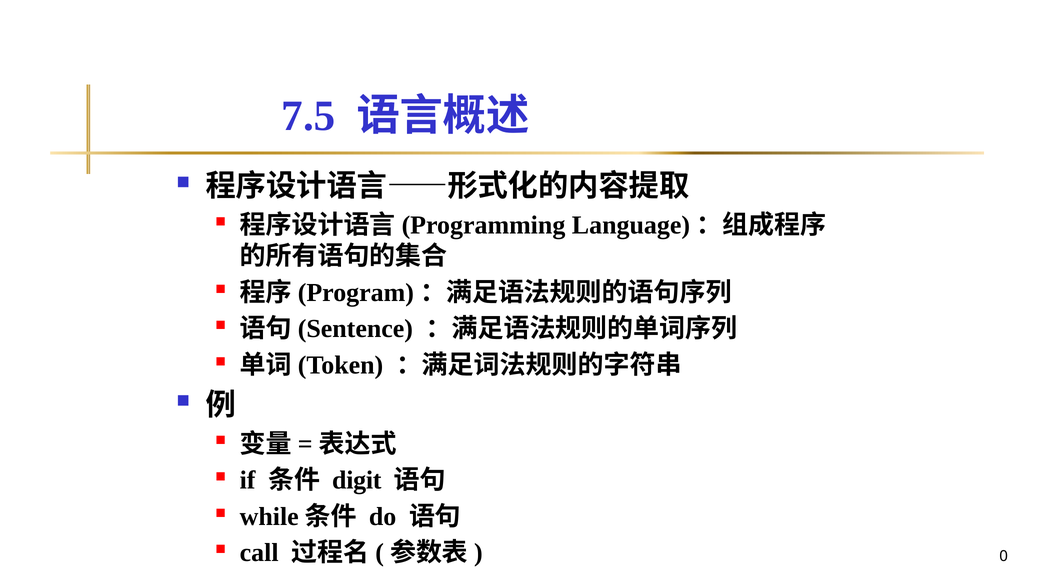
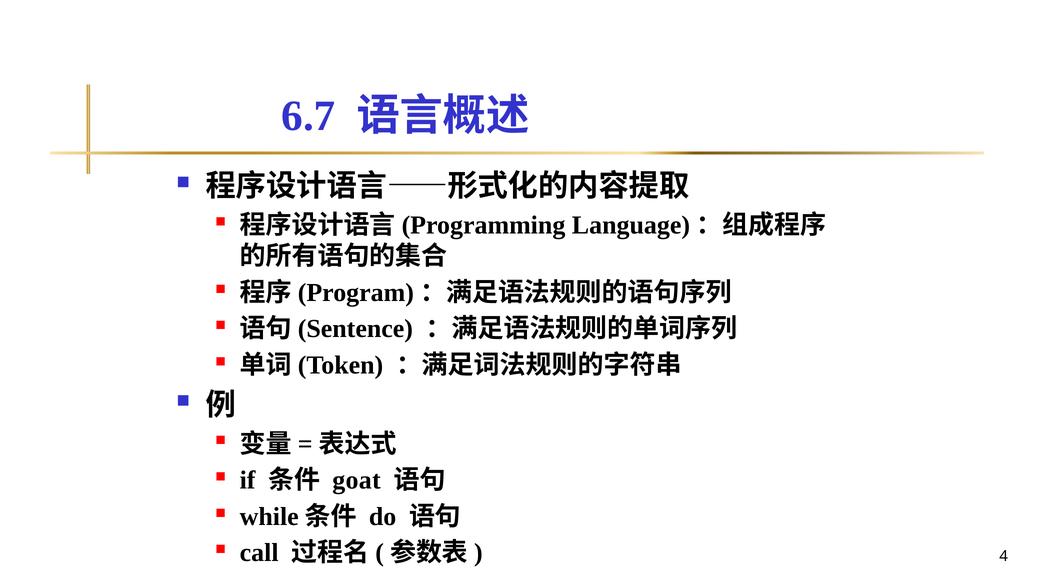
7.5: 7.5 -> 6.7 (308, 116)
digit: digit -> goat (357, 480)
0: 0 -> 4 (1004, 556)
